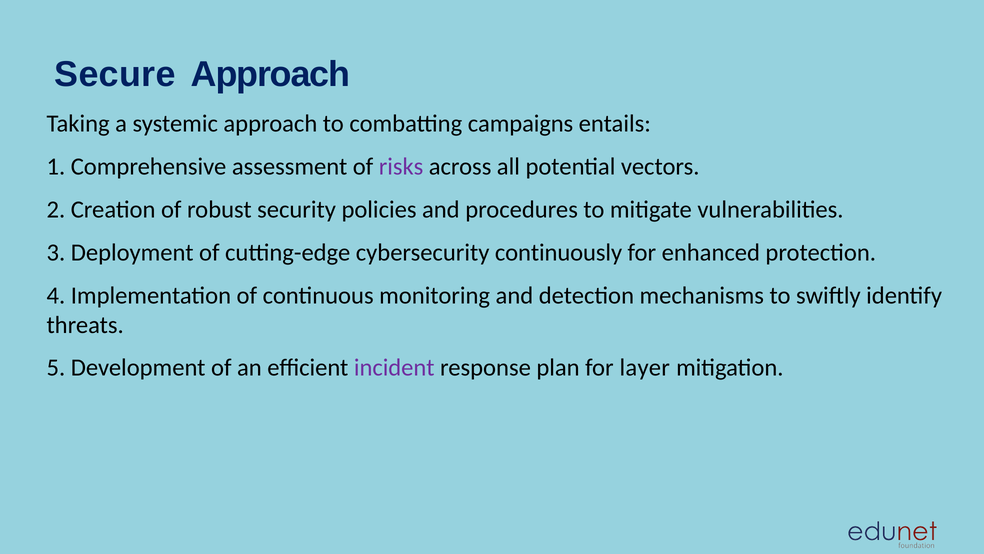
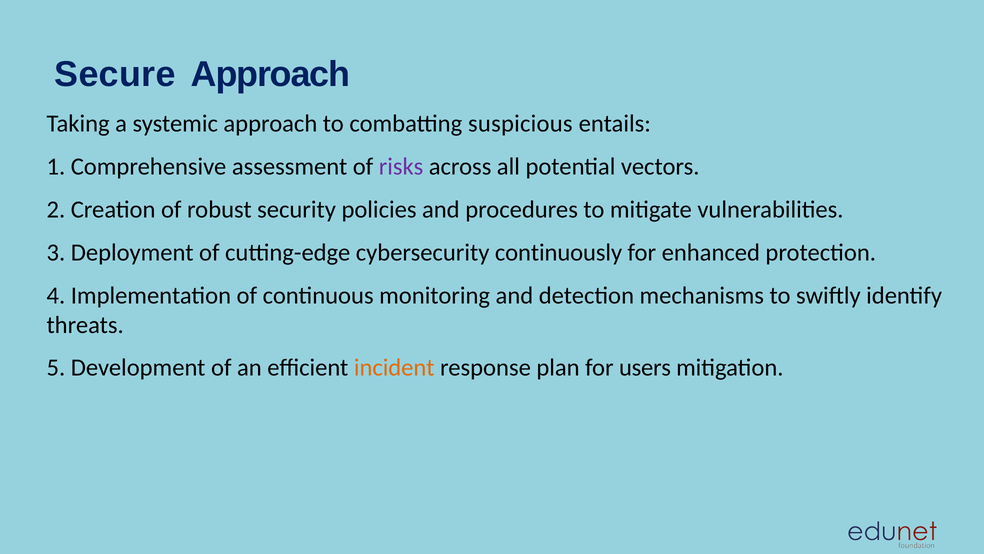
campaigns: campaigns -> suspicious (520, 124)
incident colour: purple -> orange (394, 368)
layer: layer -> users (645, 368)
